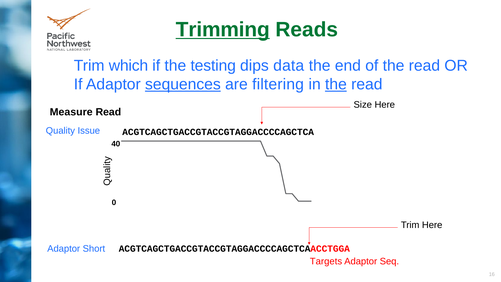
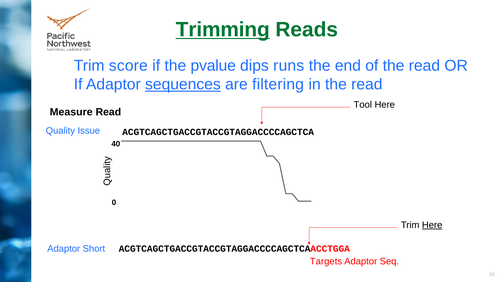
which: which -> score (128, 65)
testing: testing -> pvalue (213, 65)
data: data -> runs (289, 65)
the underline: present -> none (336, 84)
Size: Size -> Tool (363, 105)
Here underline: none -> present (432, 225)
